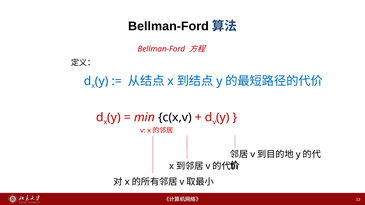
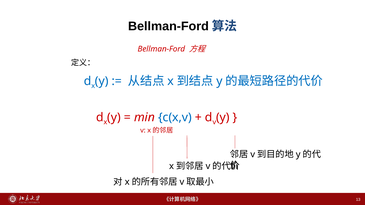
c(x,v colour: black -> blue (175, 117)
